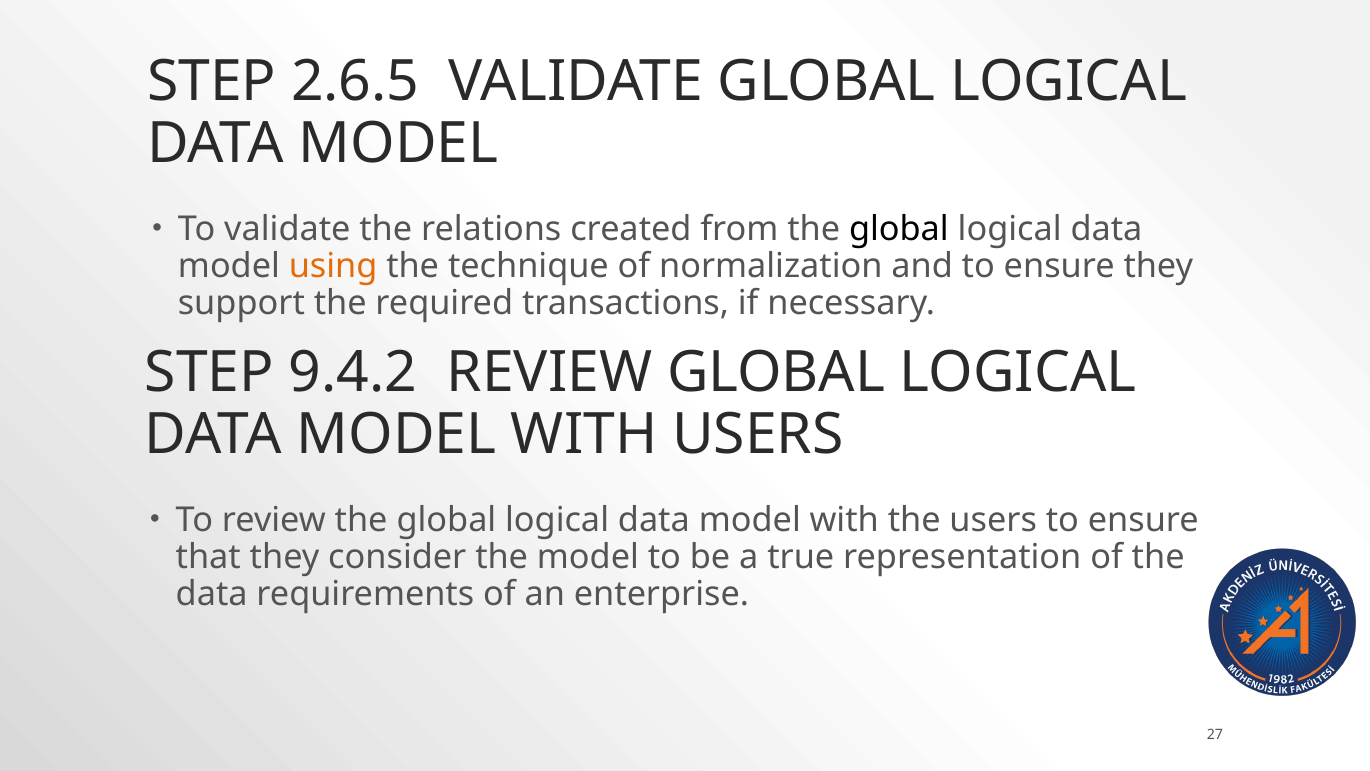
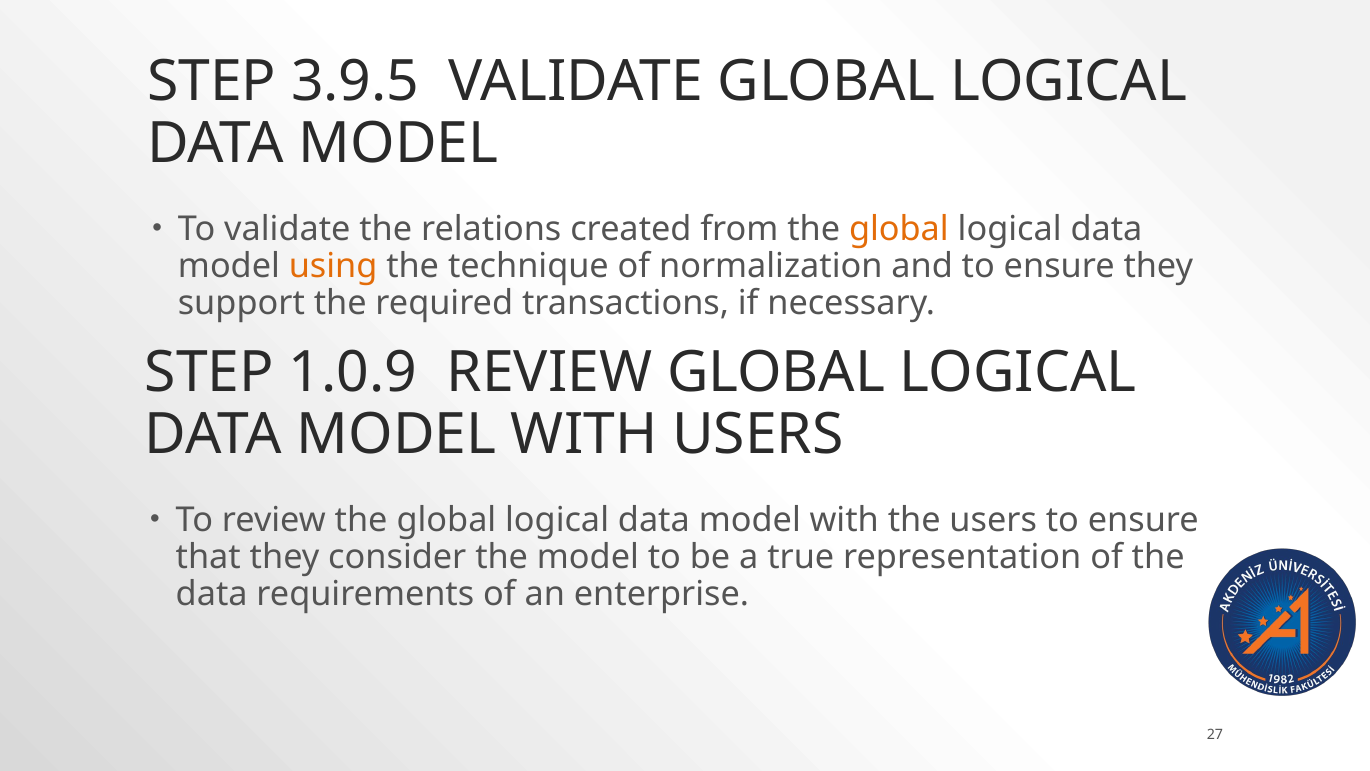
2.6.5: 2.6.5 -> 3.9.5 (355, 82)
global colour: black -> orange (899, 229)
9.4.2: 9.4.2 -> 1.0.9 (353, 372)
